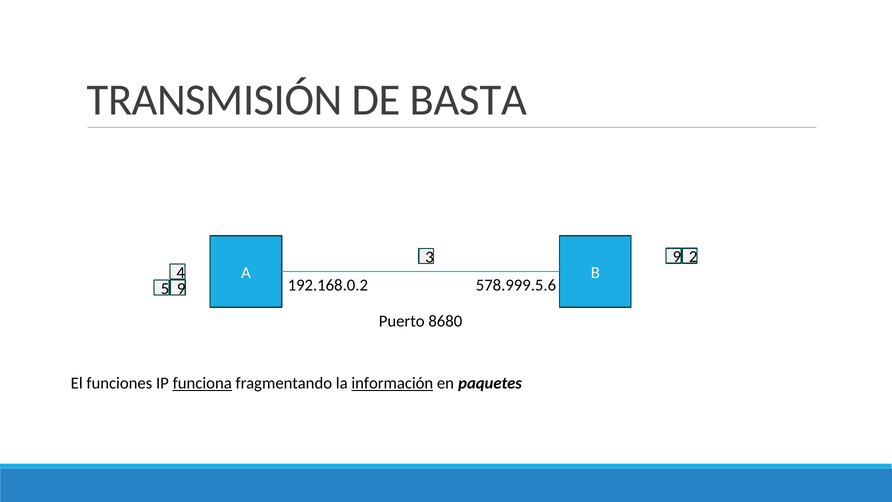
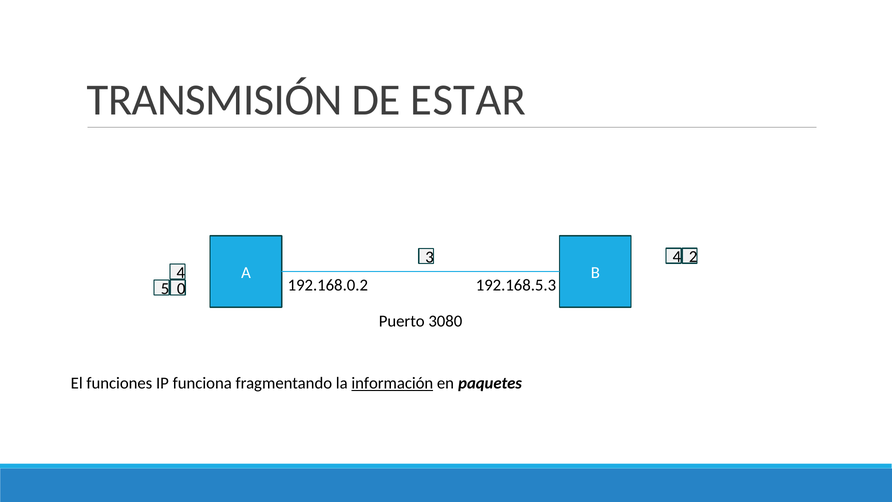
BASTA: BASTA -> ESTAR (468, 100)
3 9: 9 -> 4 (677, 257)
578.999.5.6: 578.999.5.6 -> 192.168.5.3 (516, 285)
5 9: 9 -> 0 (181, 289)
8680: 8680 -> 3080 (445, 321)
funciona underline: present -> none (202, 383)
